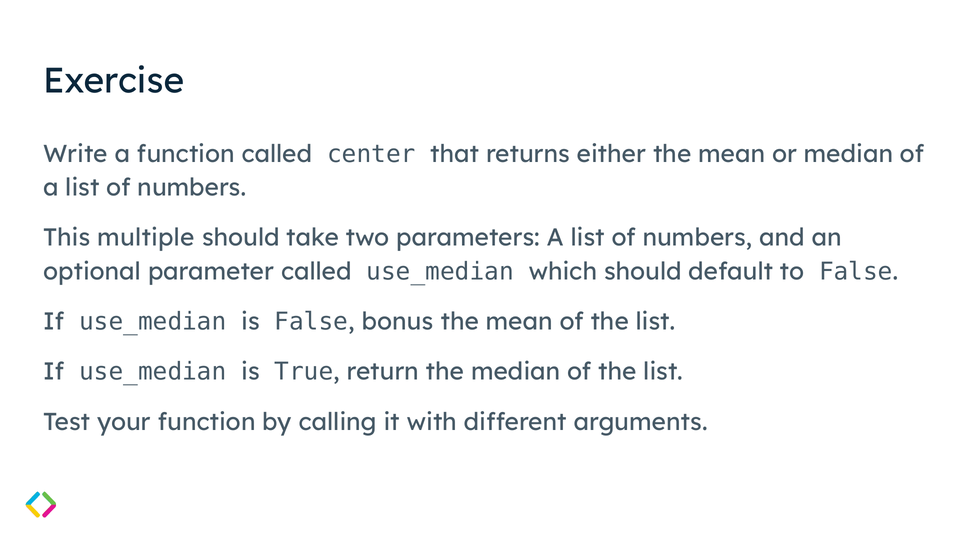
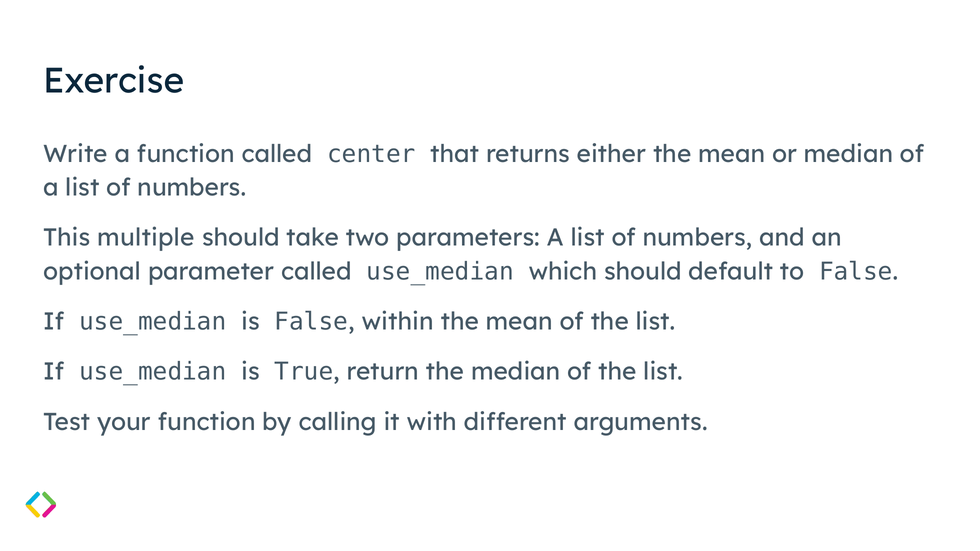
bonus: bonus -> within (398, 322)
